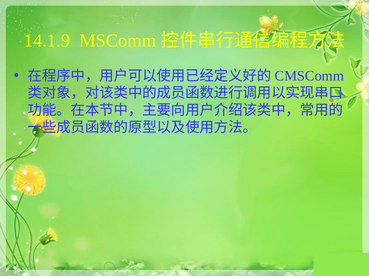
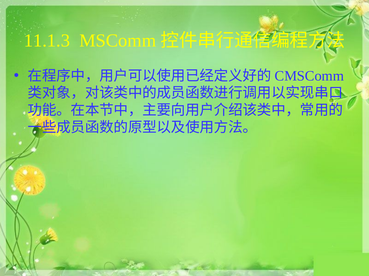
14.1.9: 14.1.9 -> 11.1.3 (47, 41)
